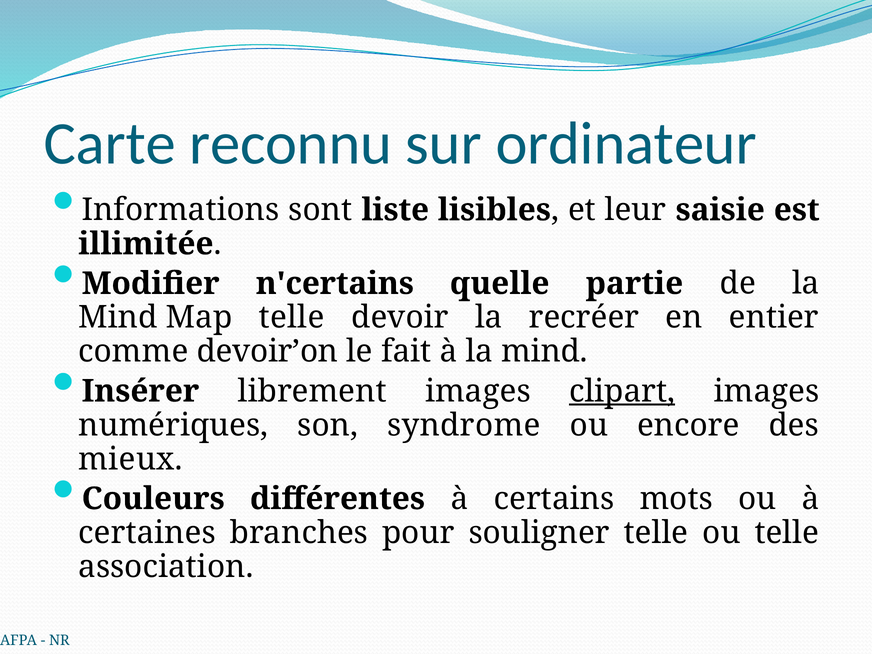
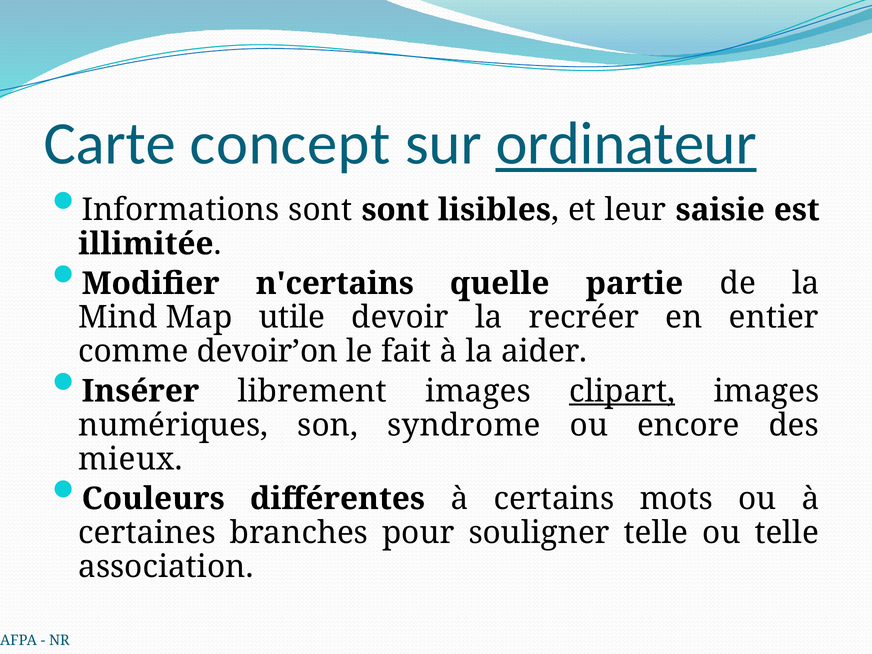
reconnu: reconnu -> concept (290, 144)
ordinateur underline: none -> present (626, 144)
sont liste: liste -> sont (395, 210)
Map telle: telle -> utile (292, 318)
à la mind: mind -> aider (544, 352)
